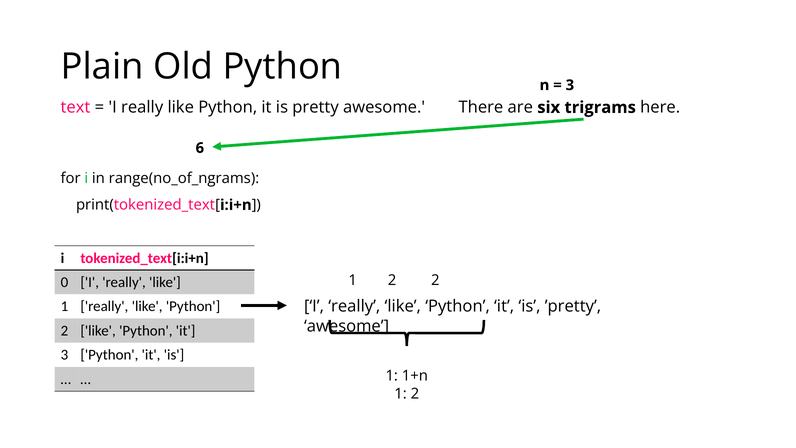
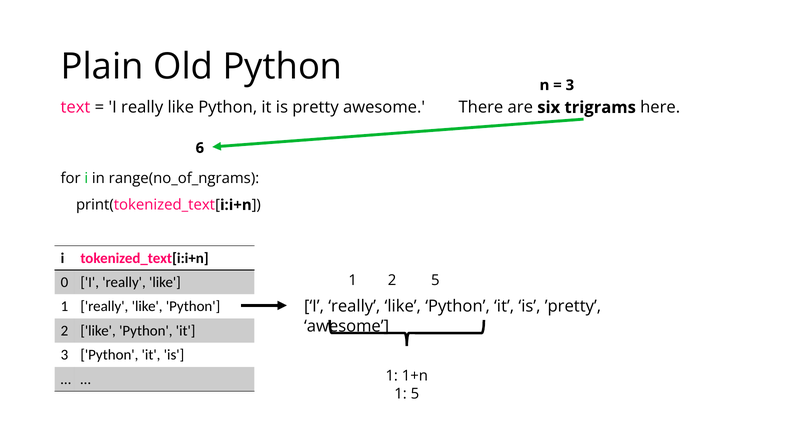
2 2: 2 -> 5 (435, 280)
2: 2 -> 5 (415, 394)
